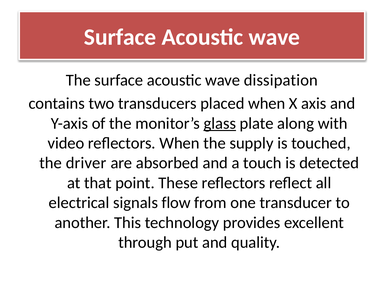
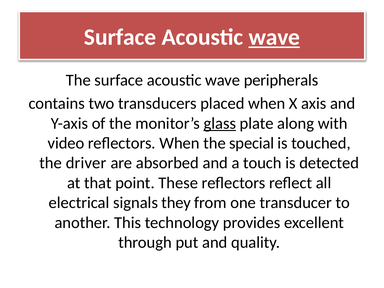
wave underline: none -> present (274, 37)
dissipation: dissipation -> peripherals (281, 80)
supply: supply -> special (252, 143)
flow: flow -> they (176, 203)
